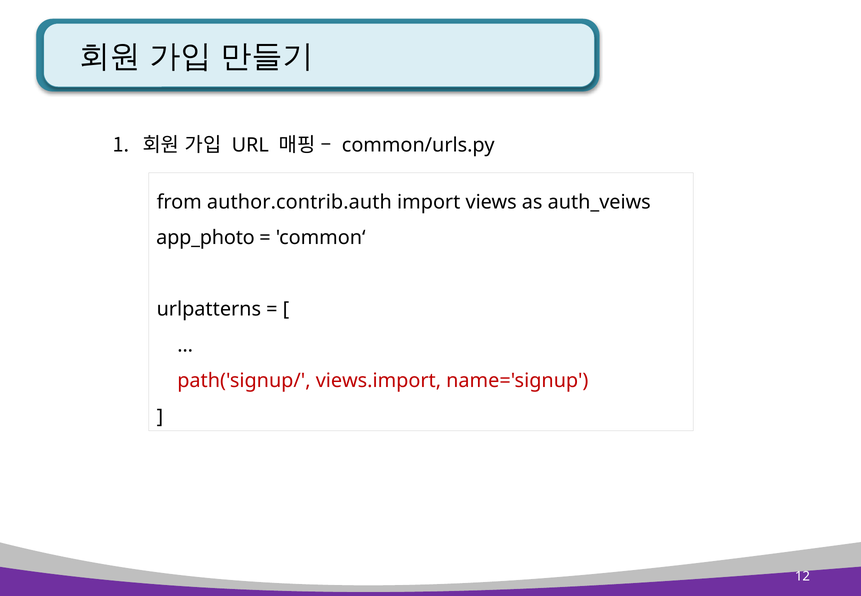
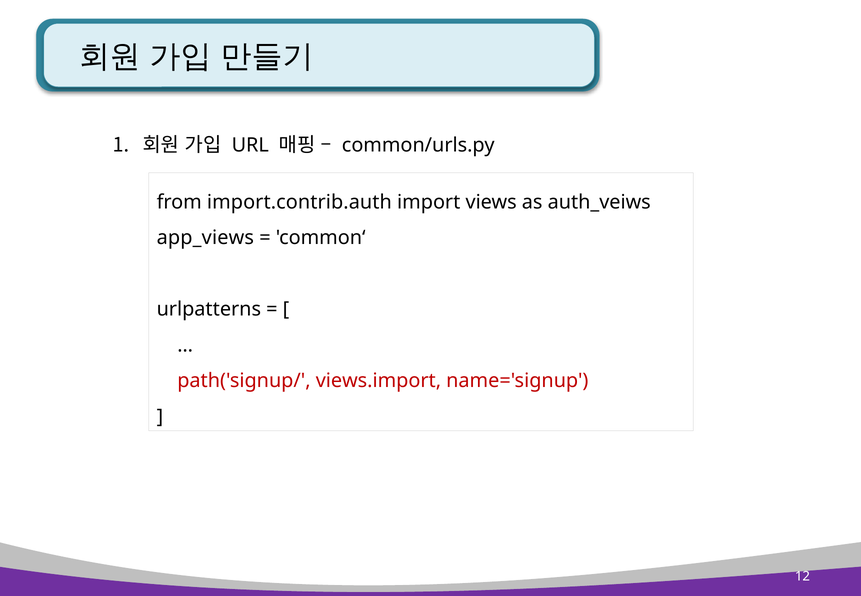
author.contrib.auth: author.contrib.auth -> import.contrib.auth (299, 202)
app_photo: app_photo -> app_views (205, 238)
